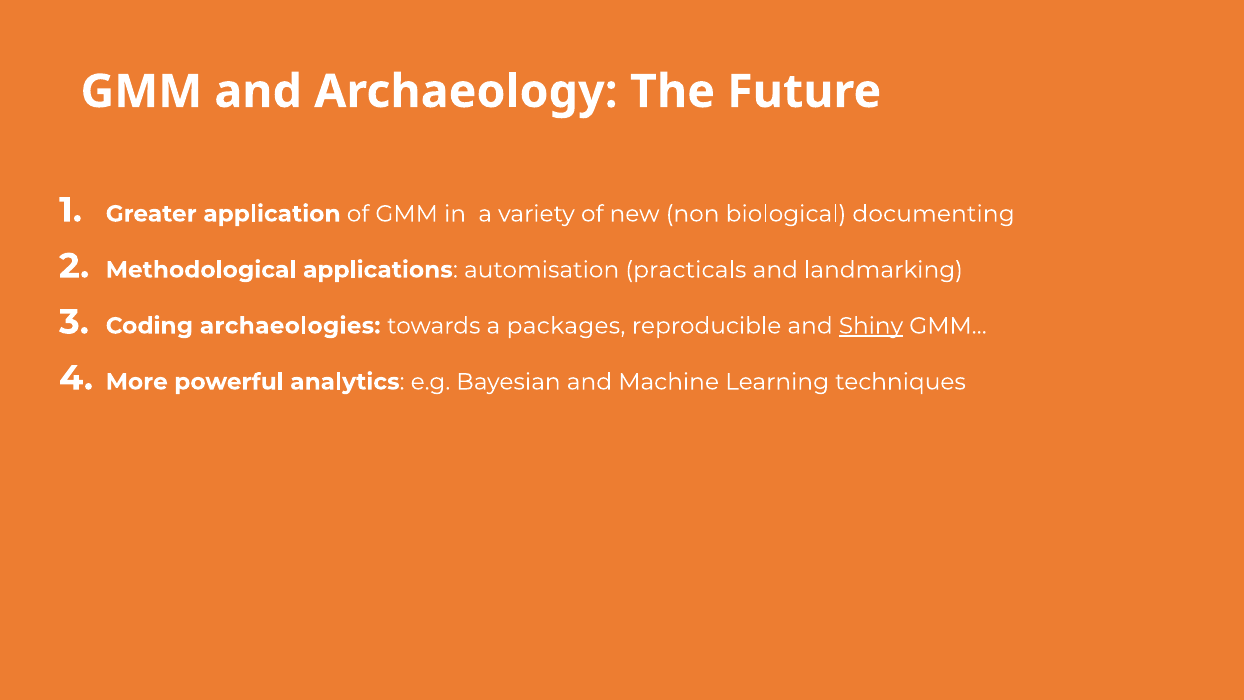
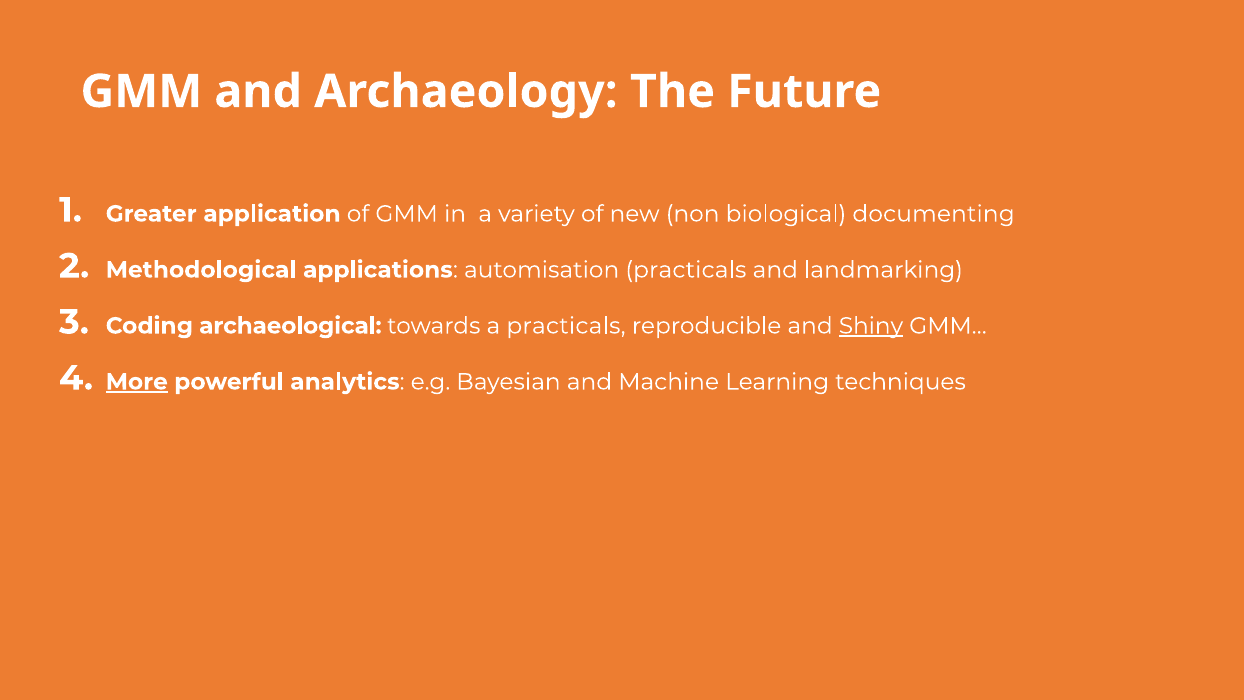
archaeologies: archaeologies -> archaeological (290, 326)
a packages: packages -> practicals (566, 326)
More underline: none -> present (137, 382)
